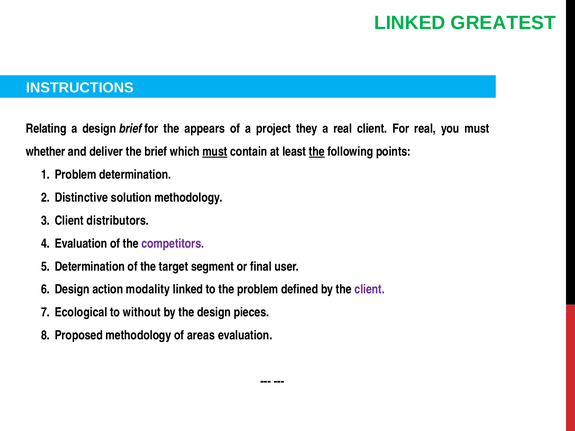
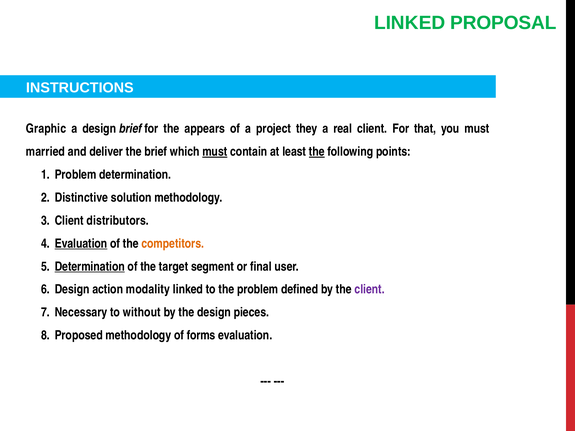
GREATEST: GREATEST -> PROPOSAL (503, 23)
Relating: Relating -> Graphic (46, 129)
For real: real -> that (425, 129)
whether: whether -> married (45, 152)
Evaluation underline: none -> present (81, 244)
competitors colour: purple -> orange (173, 244)
Determination underline: none -> present (90, 267)
Ecological: Ecological -> Necessary (81, 313)
areas: areas -> forms (201, 336)
